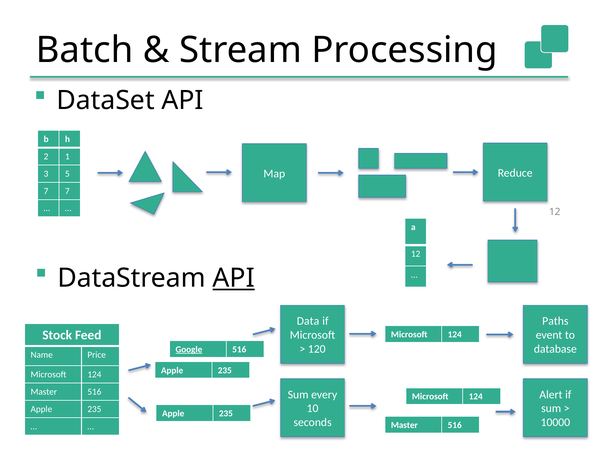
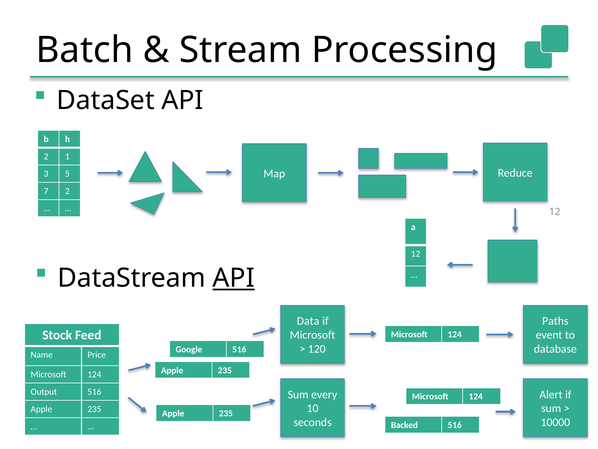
7 7: 7 -> 2 (67, 191)
Google underline: present -> none (189, 349)
Master: Master -> Output (44, 391)
Master: Master -> Backed (404, 425)
